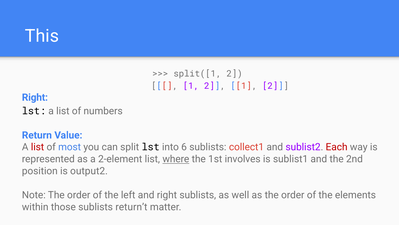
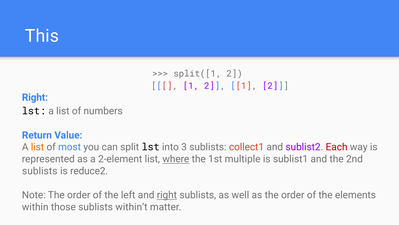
list colour: red -> orange (38, 147)
6: 6 -> 3 (184, 147)
involves: involves -> multiple (243, 159)
position: position -> sublists (40, 171)
output2: output2 -> reduce2 (89, 171)
right underline: none -> present (167, 195)
return’t: return’t -> within’t (131, 207)
